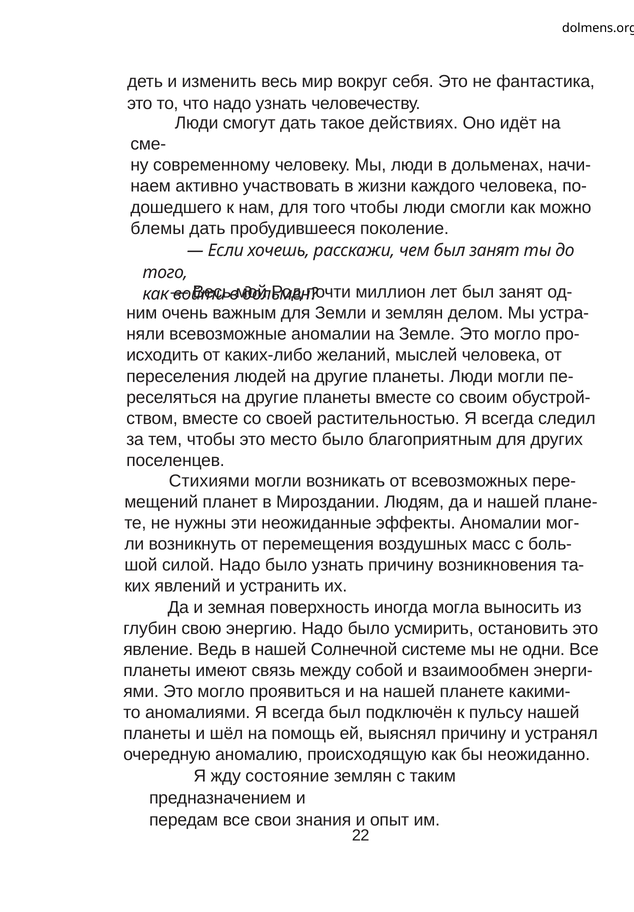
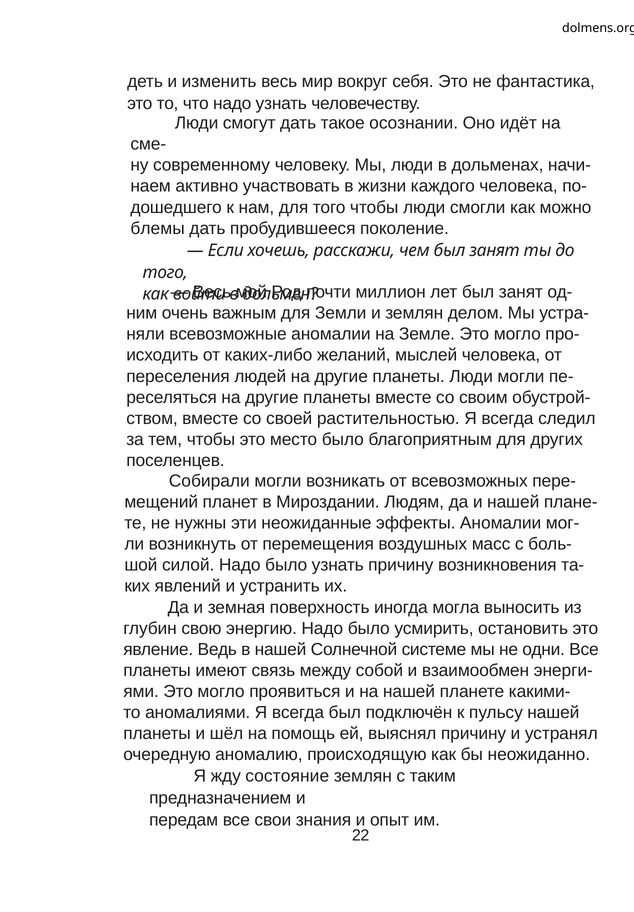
действиях: действиях -> осознании (414, 123)
Стихиями: Стихиями -> Собирали (209, 481)
